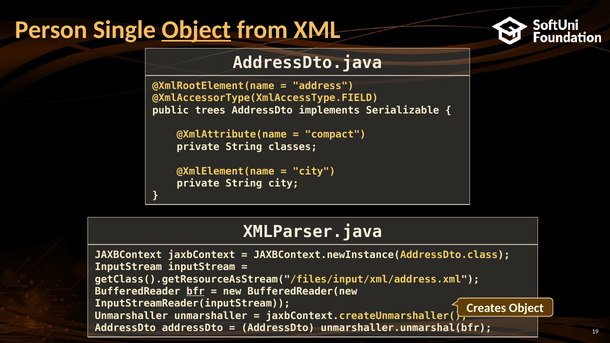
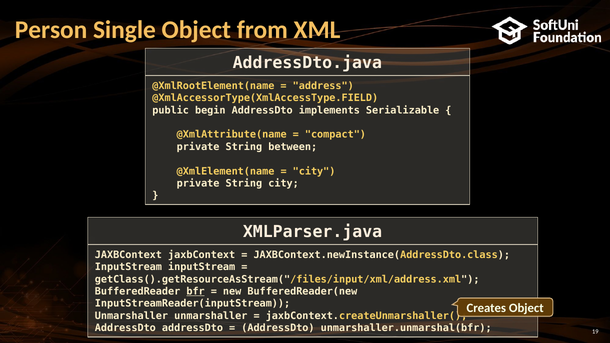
Object underline: present -> none (196, 30)
trees: trees -> begin (210, 110)
classes: classes -> between (293, 147)
